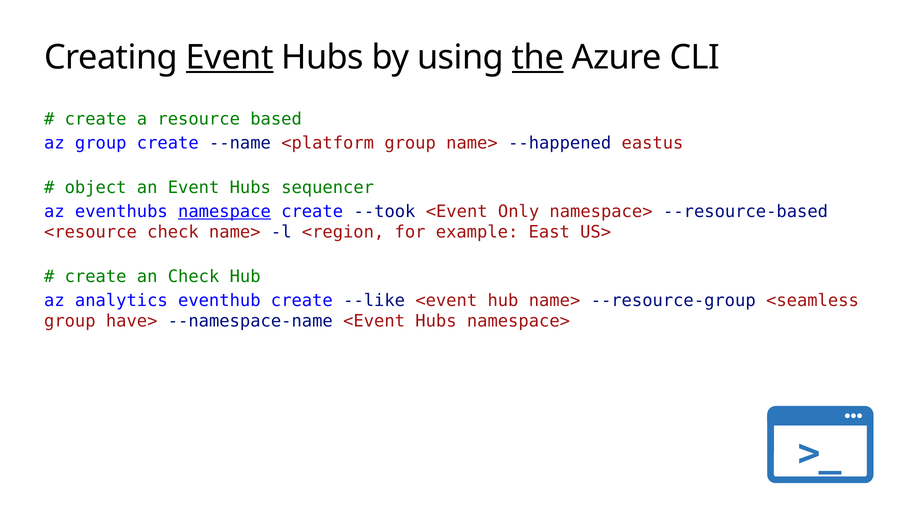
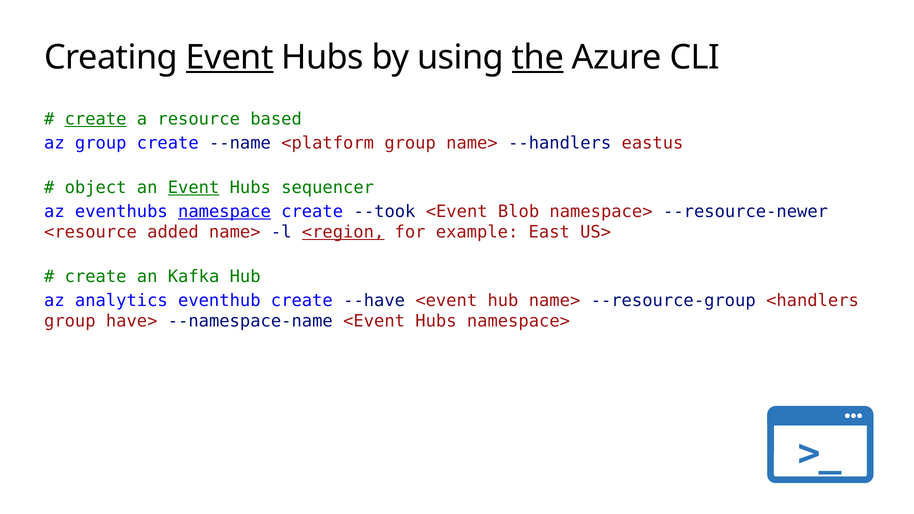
create underline: none -> present (96, 119)
--happened: --happened -> --handlers (560, 143)
Event underline: none -> present (194, 188)
Only: Only -> Blob (519, 212)
--resource-based: --resource-based -> --resource-newer (746, 212)
<resource check: check -> added (173, 232)
<region underline: none -> present (343, 232)
an Check: Check -> Kafka (194, 277)
--like: --like -> --have (374, 301)
<seamless: <seamless -> <handlers (813, 301)
